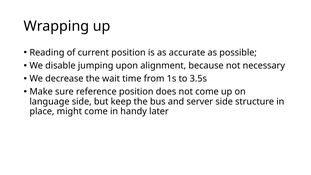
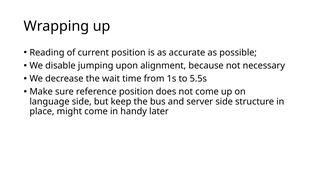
3.5s: 3.5s -> 5.5s (198, 79)
